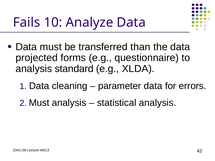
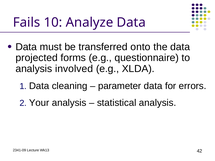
than: than -> onto (140, 47)
standard: standard -> involved (74, 69)
Must: Must -> Your (39, 103)
